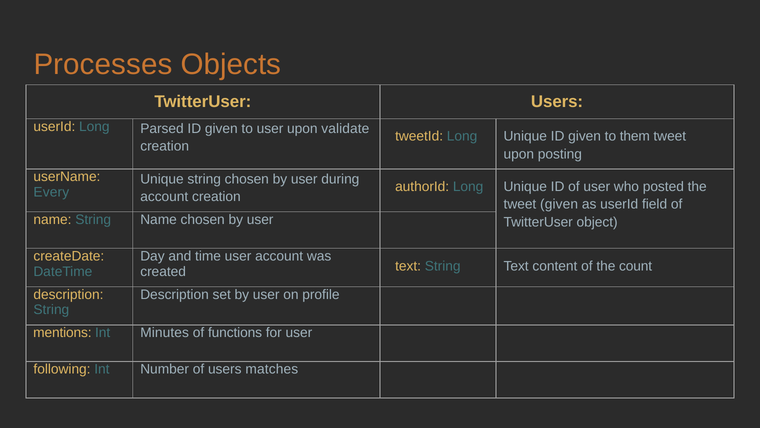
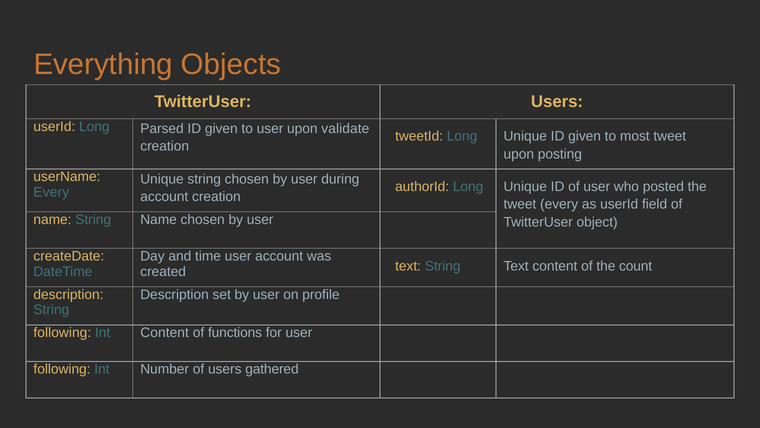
Processes: Processes -> Everything (103, 64)
them: them -> most (635, 136)
tweet given: given -> every (559, 204)
mentions: mentions -> following (62, 332)
Int Minutes: Minutes -> Content (165, 332)
matches: matches -> gathered (272, 369)
